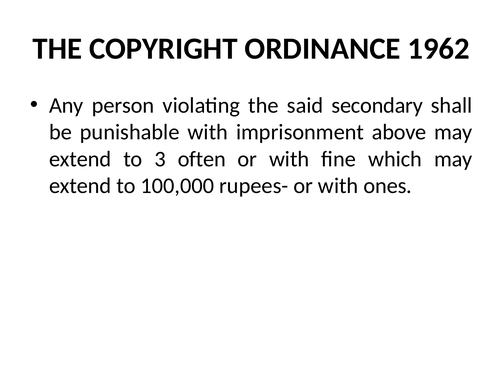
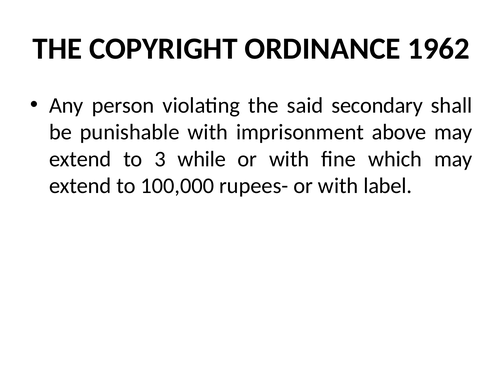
often: often -> while (202, 159)
ones: ones -> label (388, 186)
